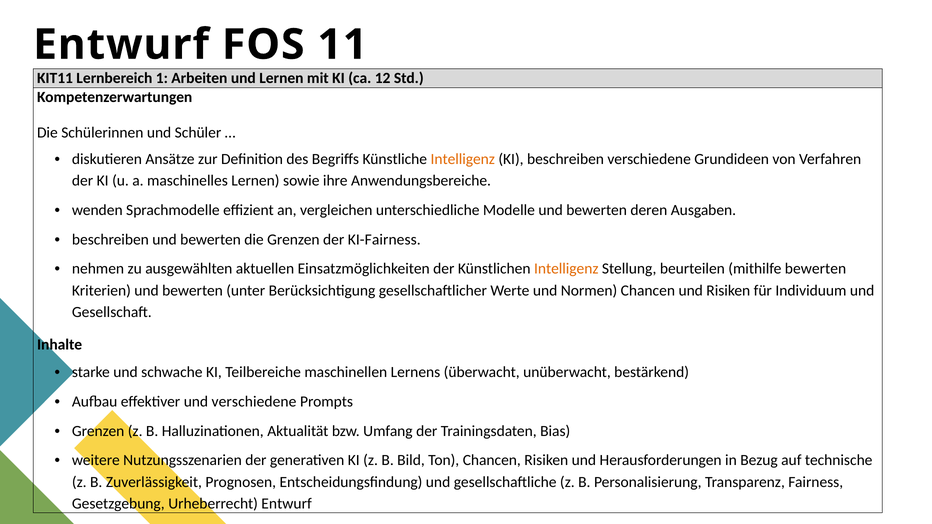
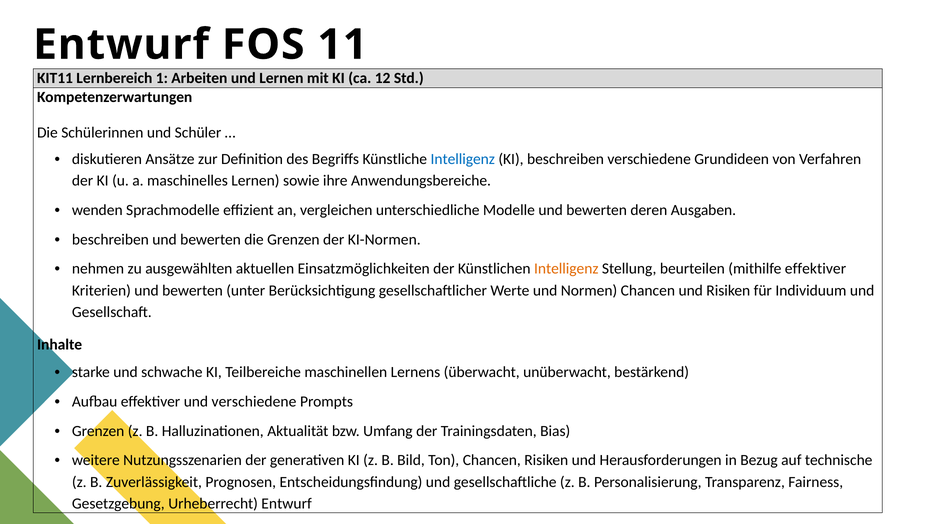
Intelligenz colour: orange -> blue (463, 159)
KI-Fairness: KI-Fairness -> KI-Normen (384, 240)
mithilfe bewerten: bewerten -> effektiver (816, 269)
